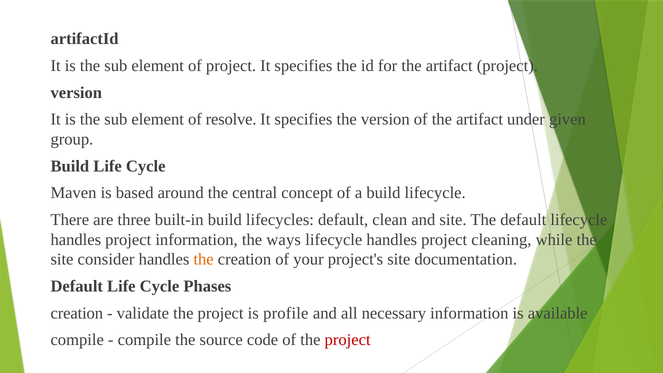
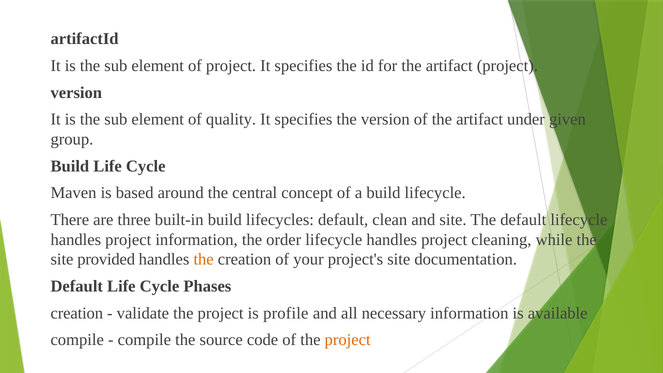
resolve: resolve -> quality (231, 119)
ways: ways -> order (284, 240)
consider: consider -> provided (106, 259)
project colour: red -> orange (348, 340)
